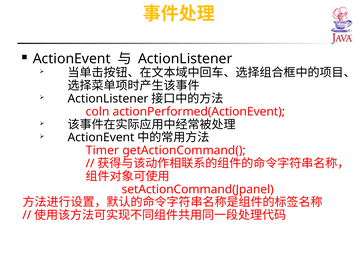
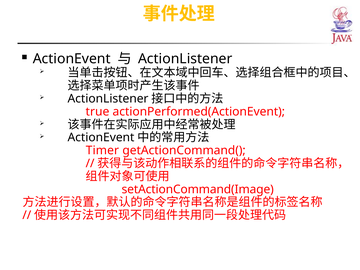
coln: coln -> true (97, 112)
setActionCommand(Jpanel: setActionCommand(Jpanel -> setActionCommand(Image (198, 189)
